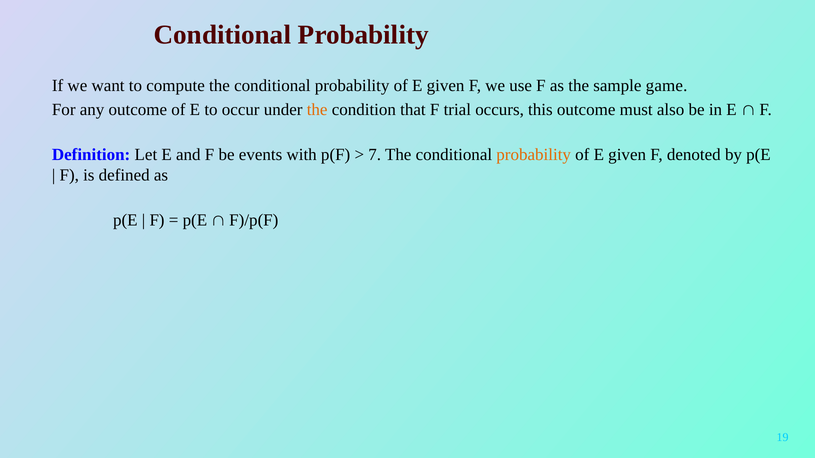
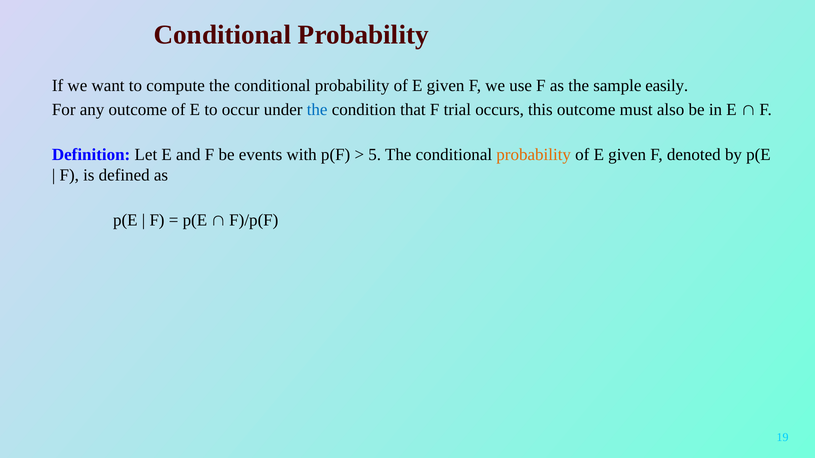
game: game -> easily (667, 86)
the colour: orange -> blue (317, 110)
7: 7 -> 5 (375, 155)
